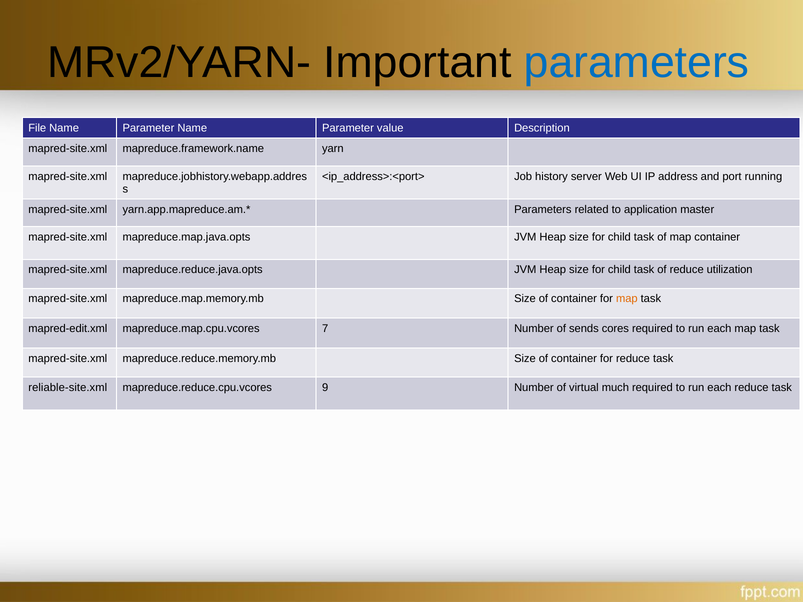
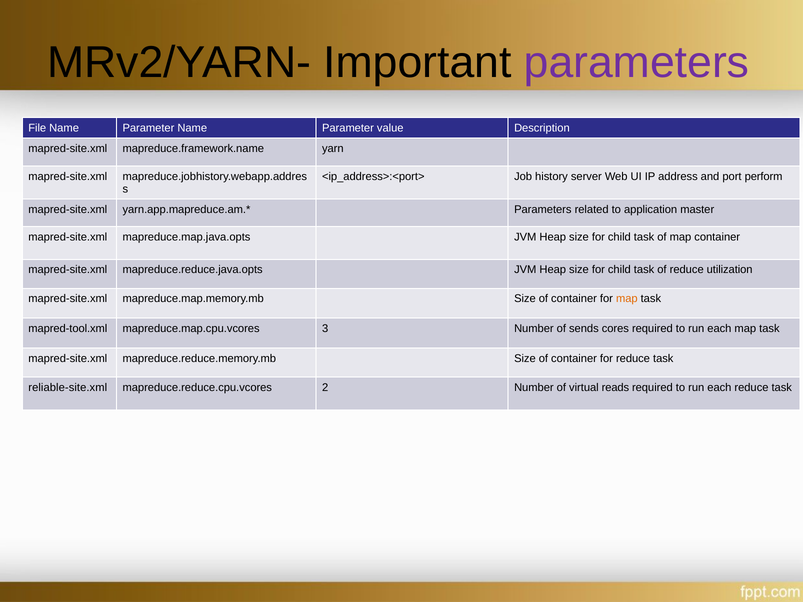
parameters colour: blue -> purple (636, 63)
running: running -> perform (764, 176)
mapred-edit.xml: mapred-edit.xml -> mapred-tool.xml (68, 329)
7: 7 -> 3 (325, 329)
9: 9 -> 2 (325, 388)
much: much -> reads (615, 388)
